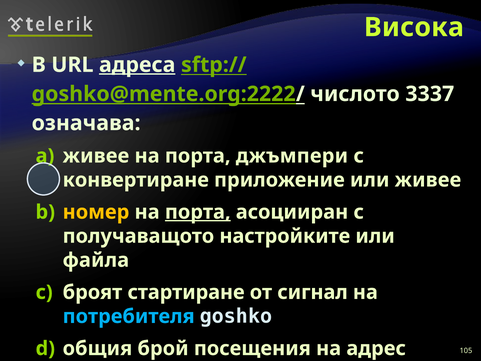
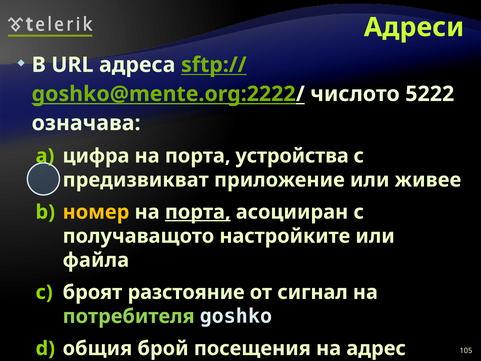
Висока: Висока -> Адреси (414, 27)
адреса underline: present -> none (137, 65)
3337: 3337 -> 5222 (430, 94)
живее: живее -> цифра (96, 156)
джъмпери: джъмпери -> устройства (292, 156)
конвертиране: конвертиране -> предизвикват (136, 180)
стартиране: стартиране -> разстояние (186, 292)
потребителя colour: light blue -> light green (129, 316)
